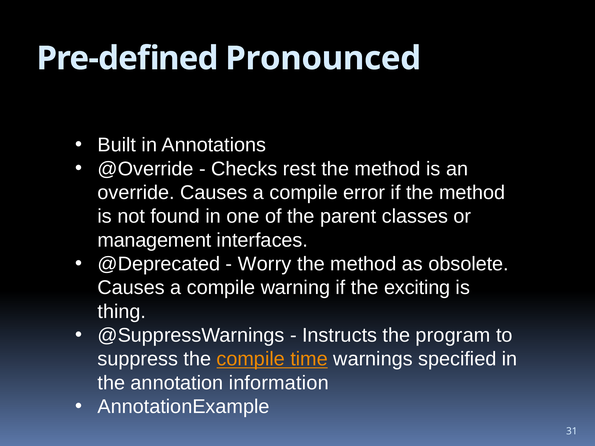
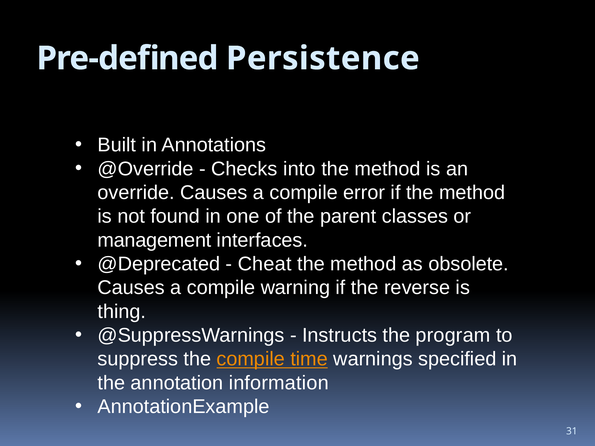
Pronounced: Pronounced -> Persistence (323, 58)
rest: rest -> into (299, 169)
Worry: Worry -> Cheat (265, 264)
exciting: exciting -> reverse (417, 288)
